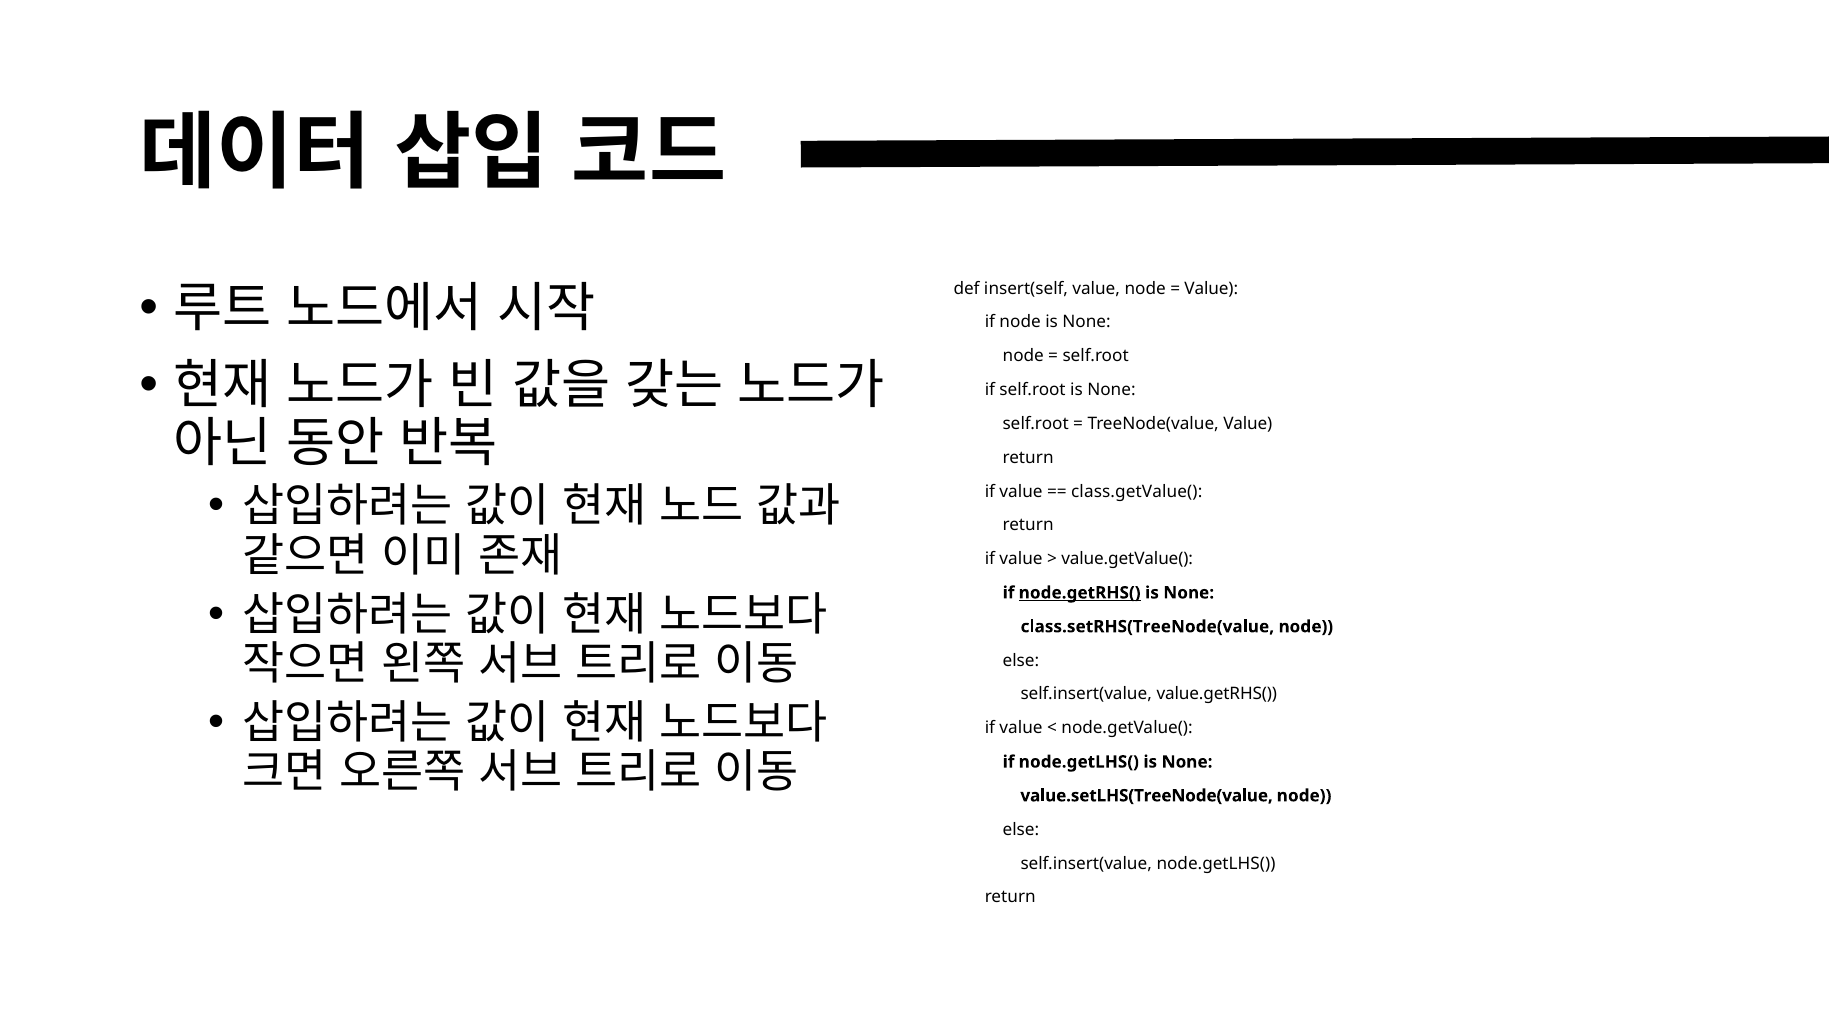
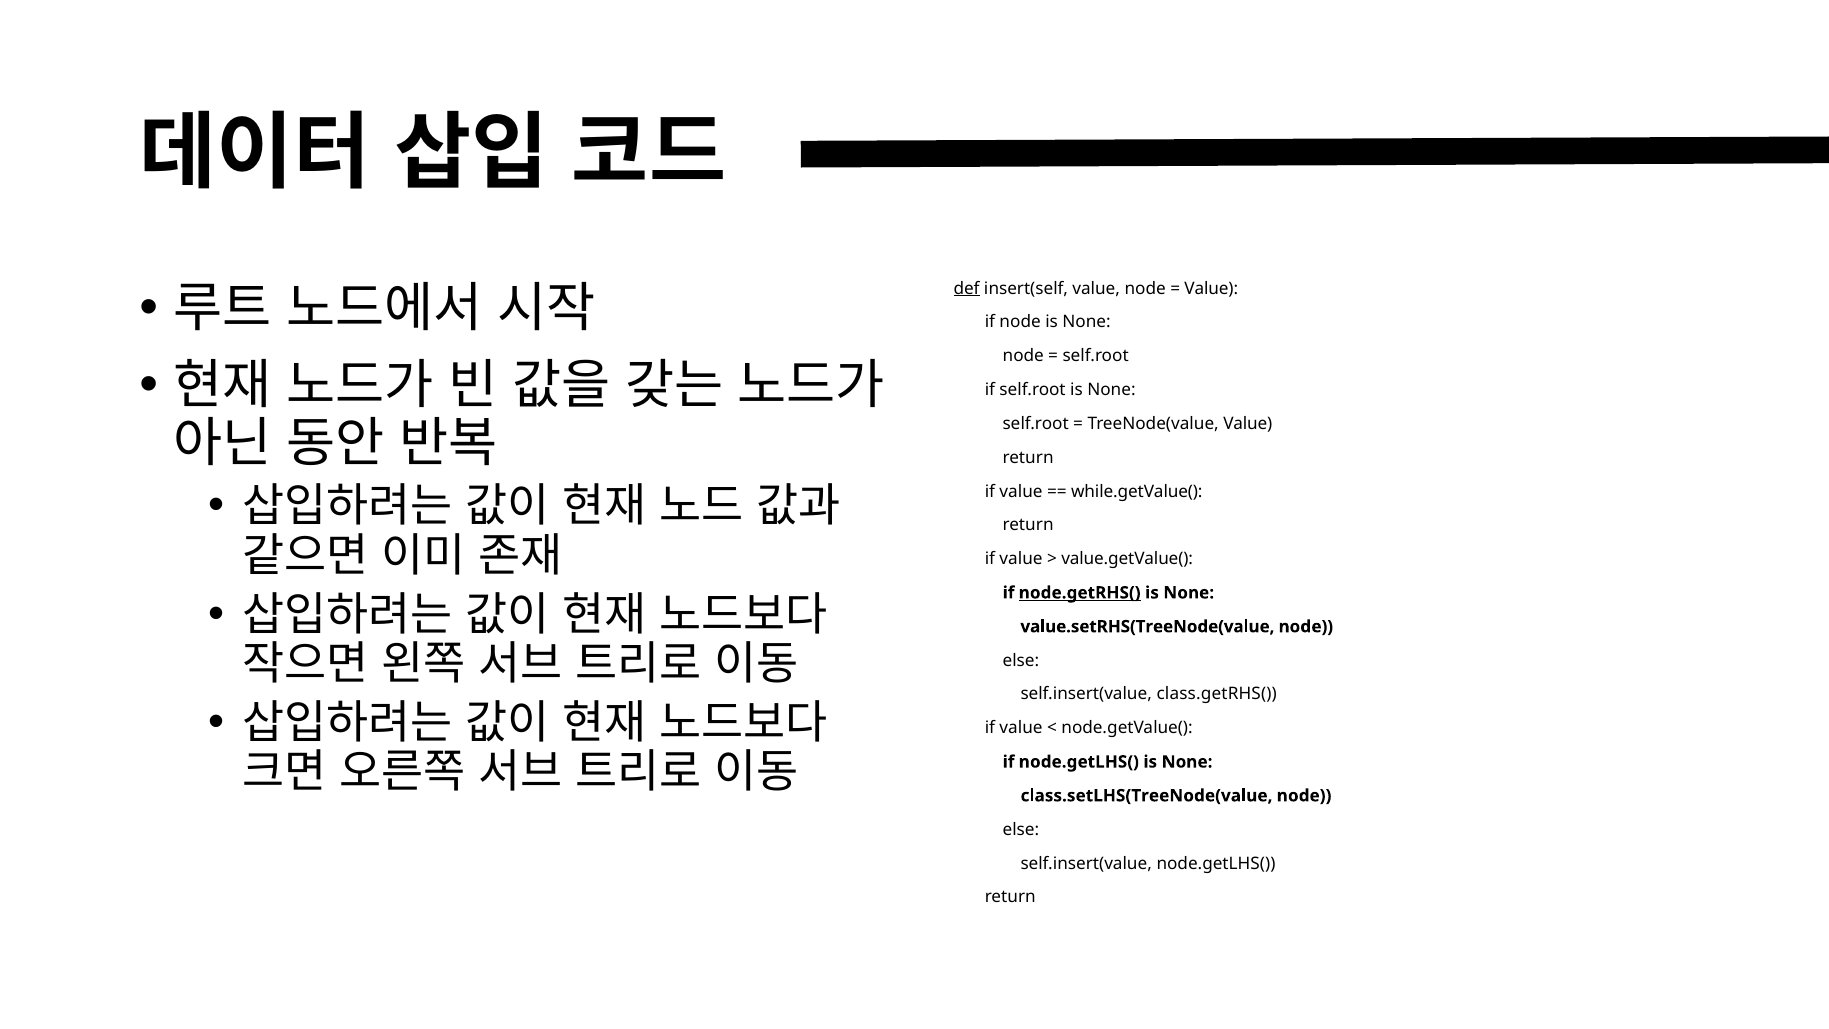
def underline: none -> present (967, 288)
class.getValue(: class.getValue( -> while.getValue( (1137, 491)
class.setRHS(TreeNode(value: class.setRHS(TreeNode(value -> value.setRHS(TreeNode(value (1147, 627)
value.getRHS(: value.getRHS( -> class.getRHS( (1217, 694)
value.setLHS(TreeNode(value: value.setLHS(TreeNode(value -> class.setLHS(TreeNode(value (1147, 796)
